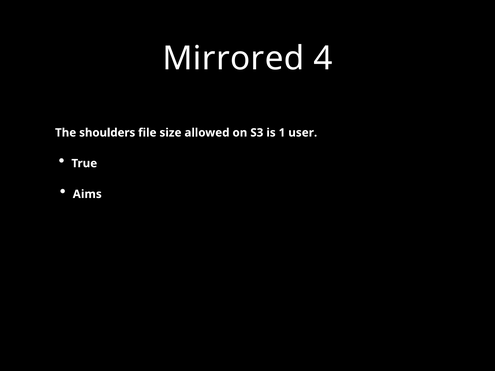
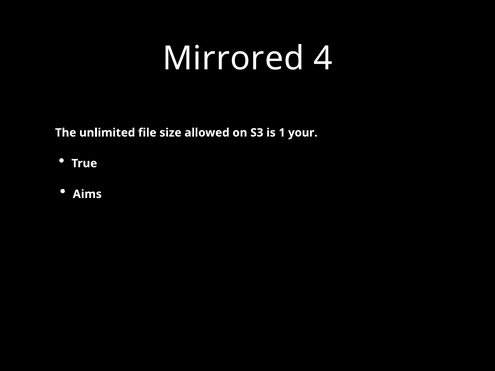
shoulders: shoulders -> unlimited (107, 133)
user: user -> your (303, 133)
